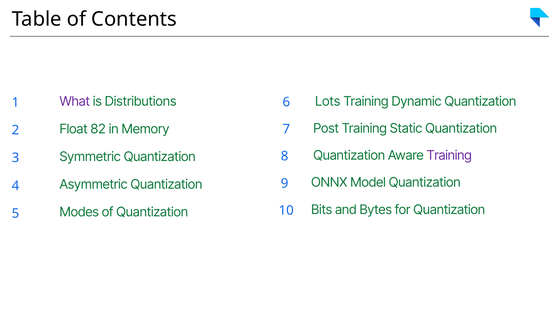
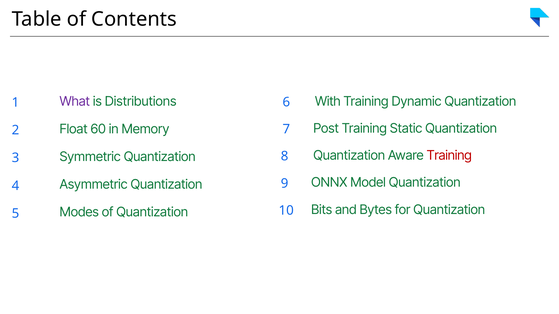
Lots: Lots -> With (328, 101)
82: 82 -> 60 (98, 129)
Training colour: purple -> red (449, 156)
